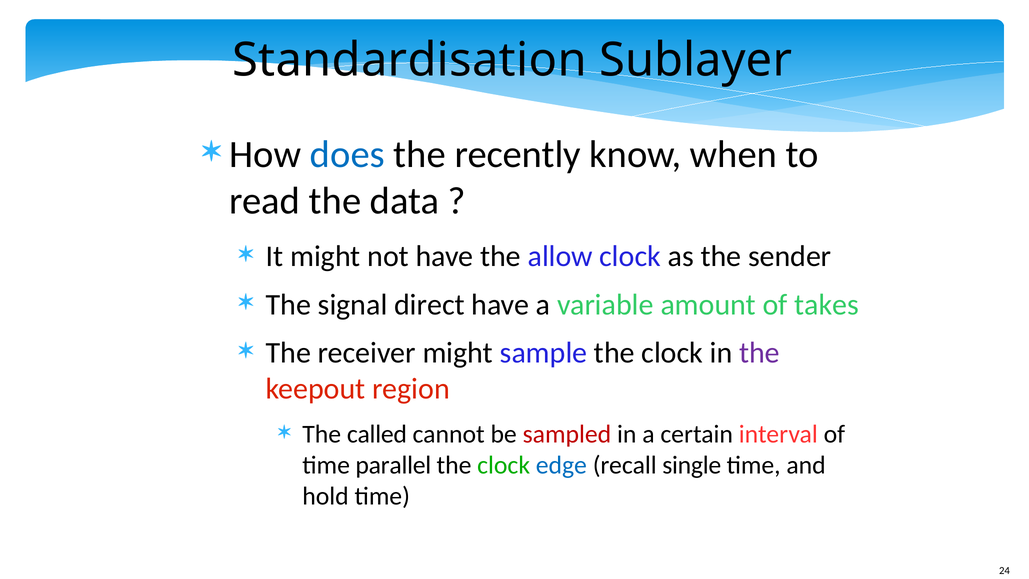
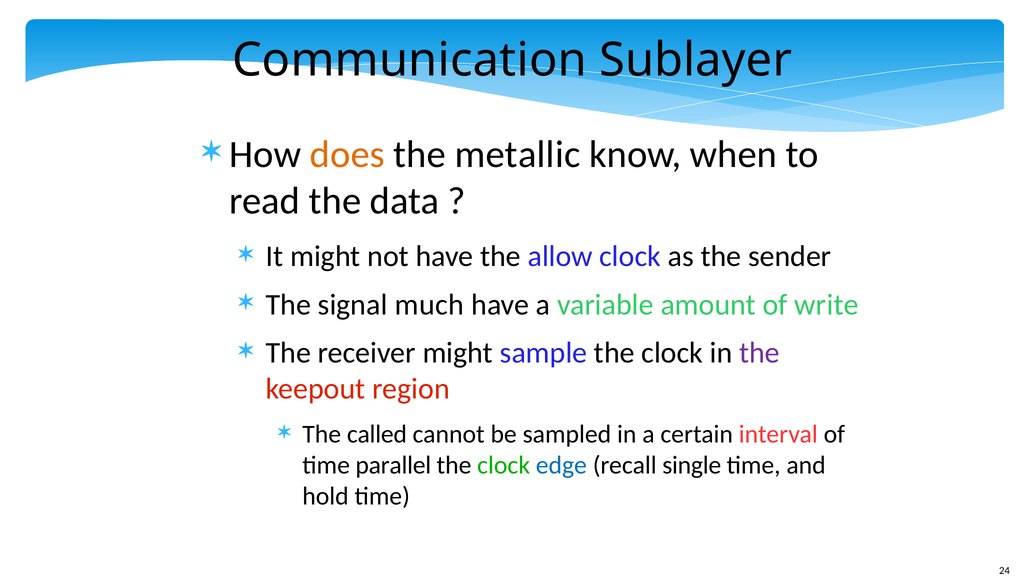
Standardisation: Standardisation -> Communication (409, 60)
does colour: blue -> orange (347, 154)
recently: recently -> metallic (517, 154)
direct: direct -> much (429, 305)
takes: takes -> write (827, 305)
sampled colour: red -> black (567, 434)
